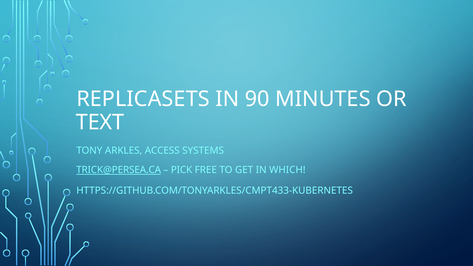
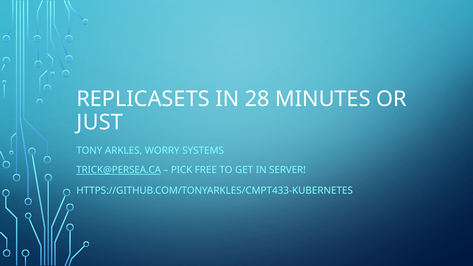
90: 90 -> 28 (257, 99)
TEXT: TEXT -> JUST (100, 123)
ACCESS: ACCESS -> WORRY (162, 150)
WHICH: WHICH -> SERVER (287, 170)
